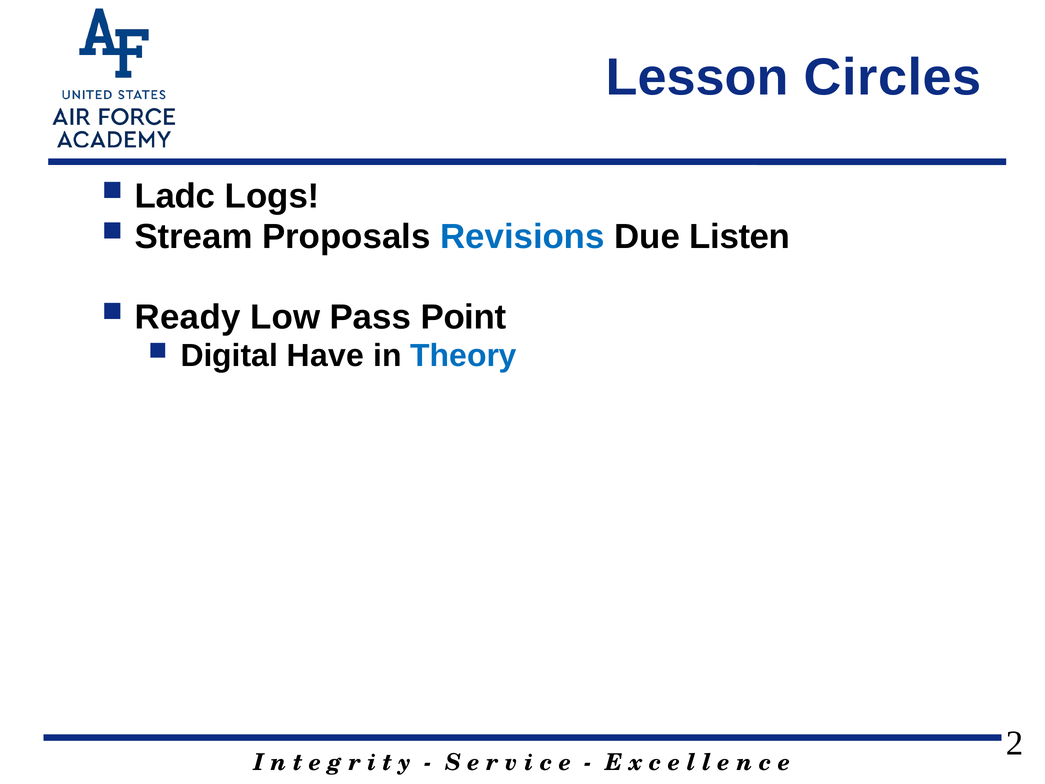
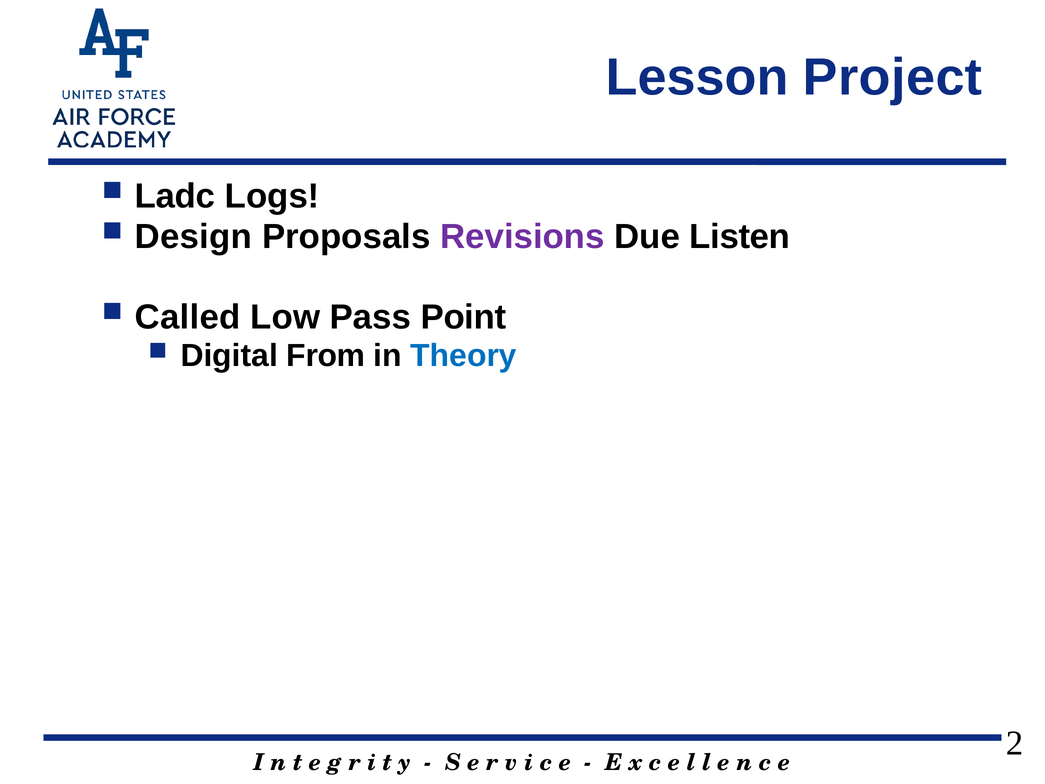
Circles: Circles -> Project (893, 78)
Stream: Stream -> Design (193, 237)
Revisions colour: blue -> purple (522, 237)
Ready: Ready -> Called (188, 317)
Have: Have -> From (326, 356)
